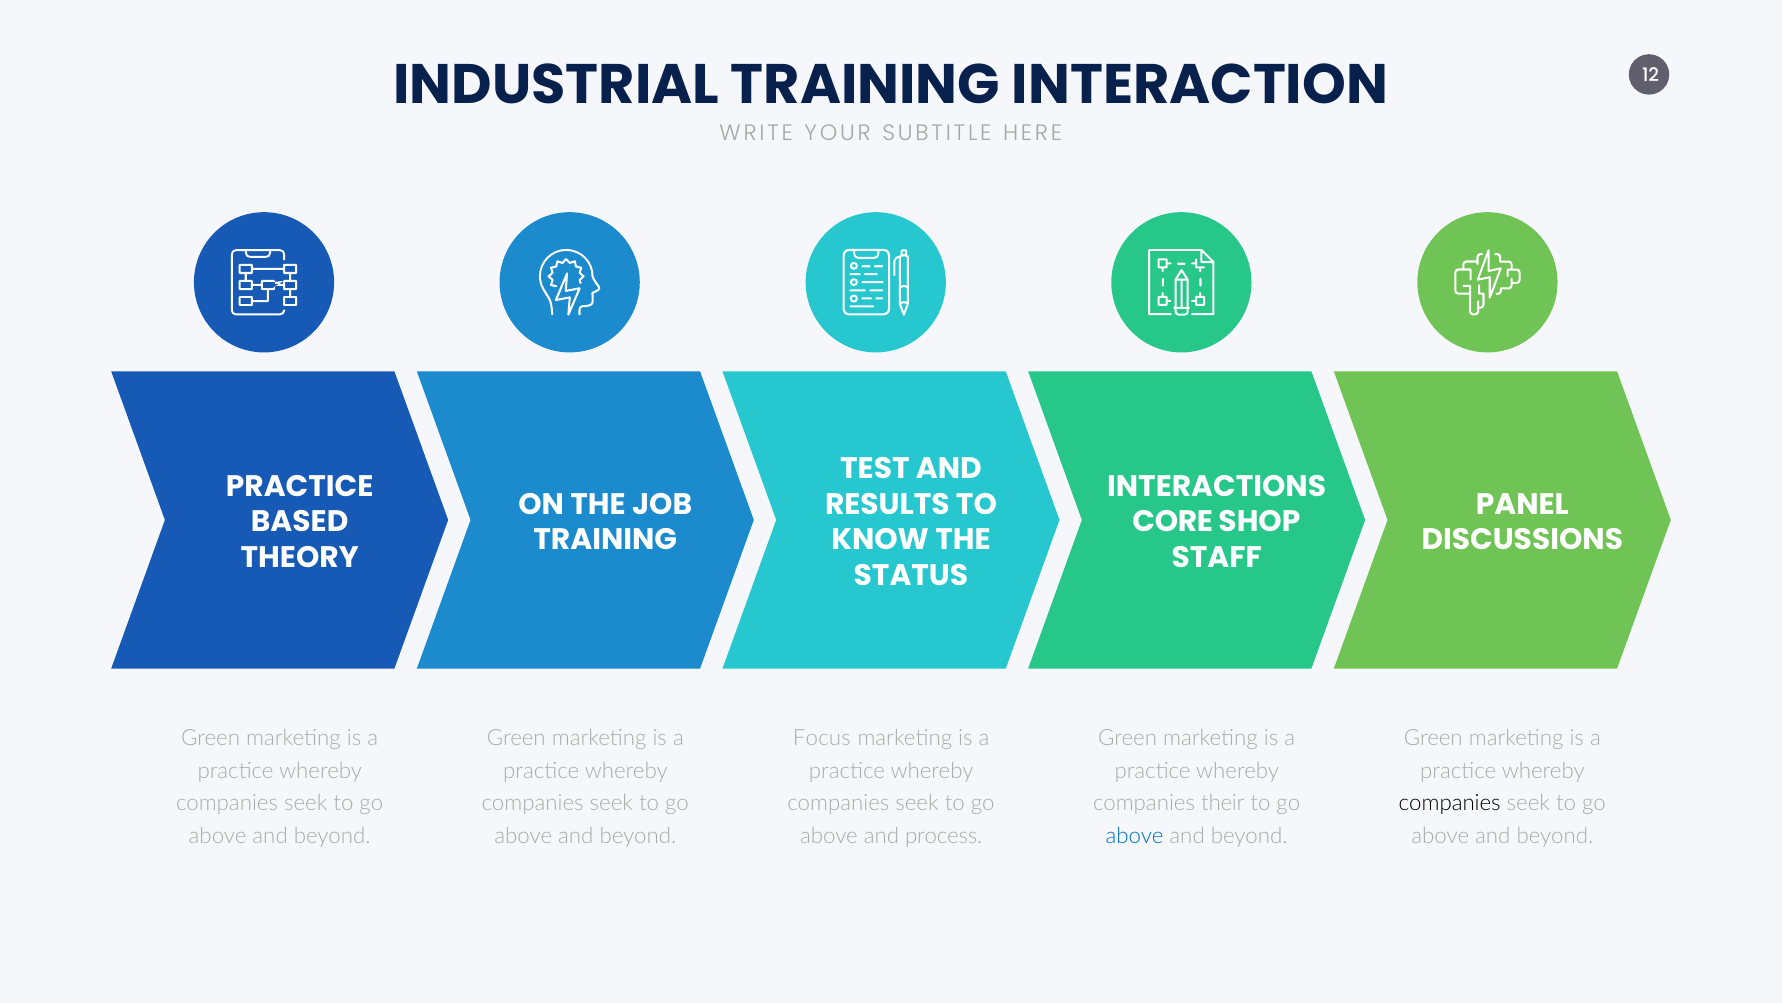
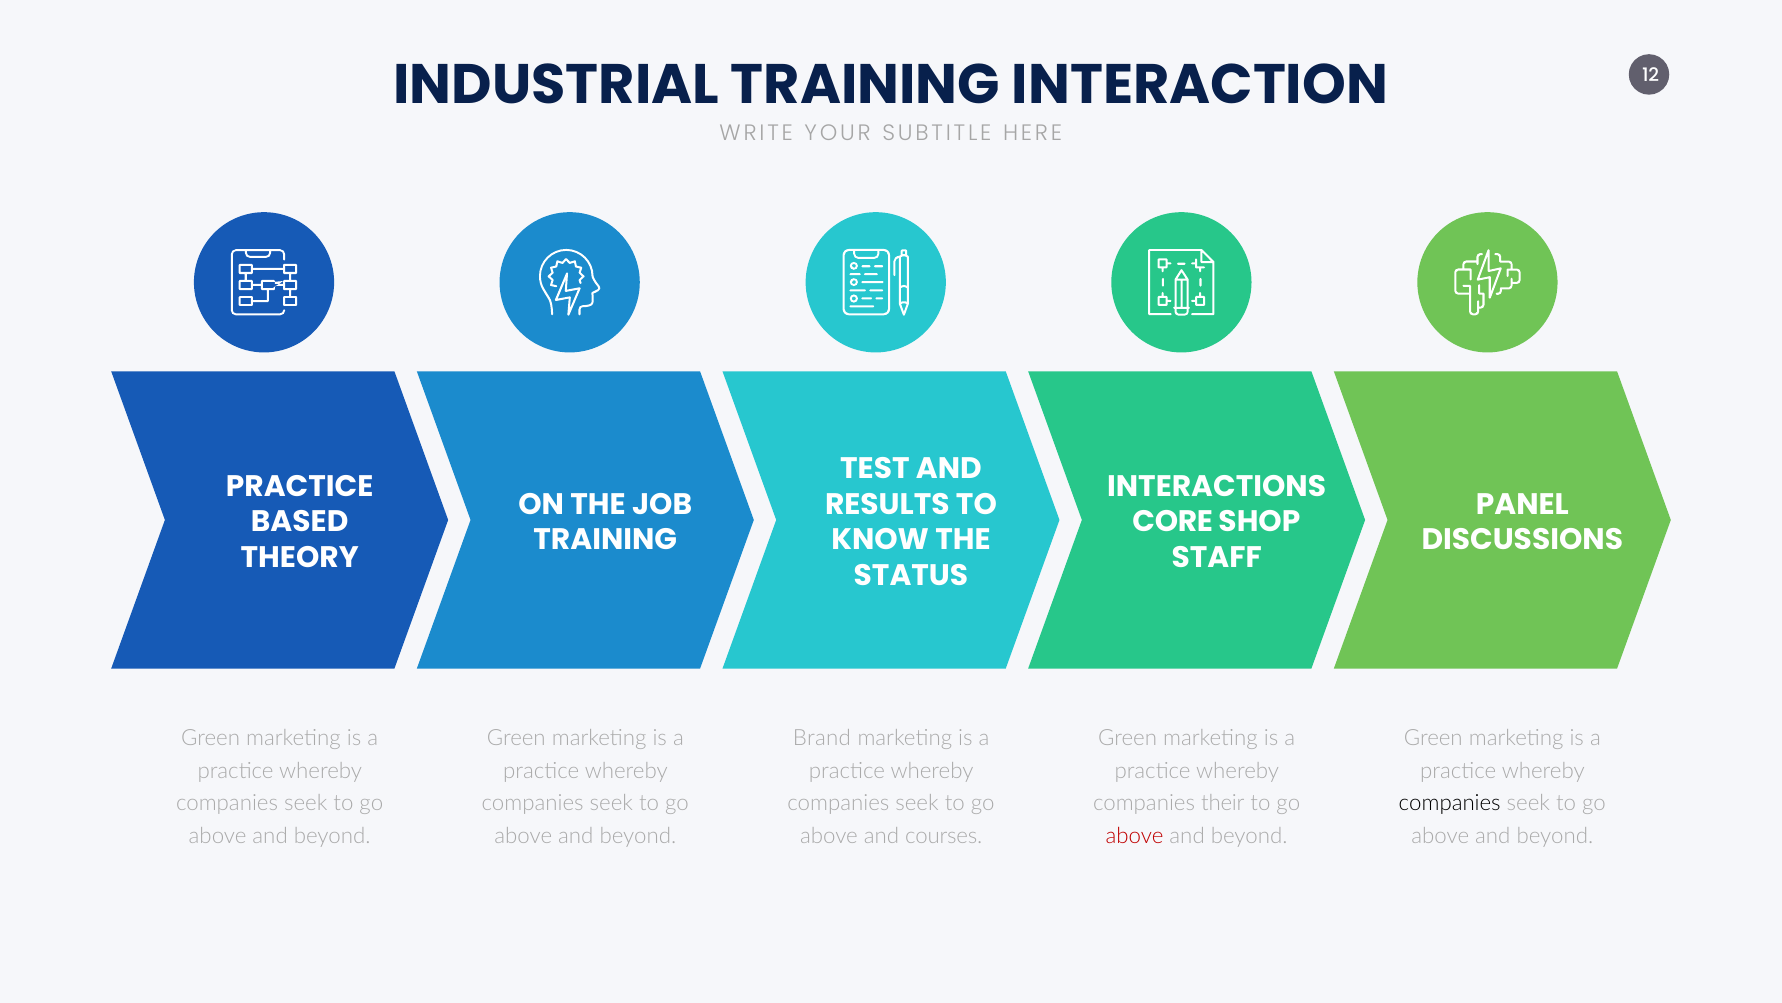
Focus: Focus -> Brand (822, 738)
process: process -> courses (944, 836)
above colour: blue -> red (1135, 836)
